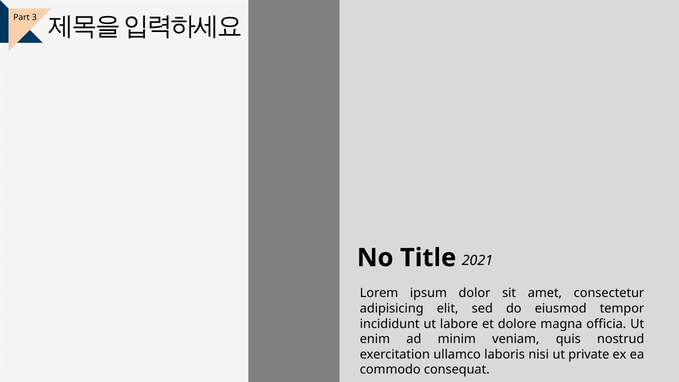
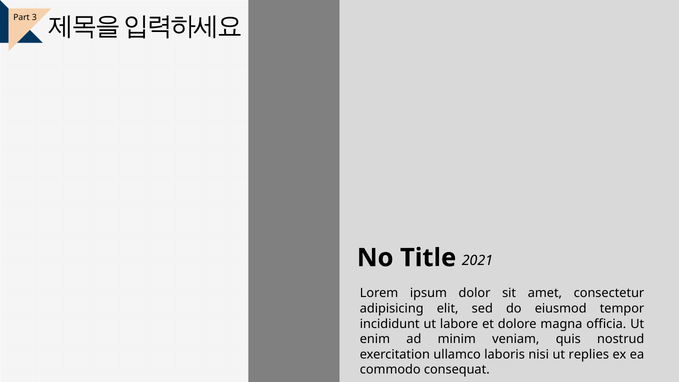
private: private -> replies (589, 354)
